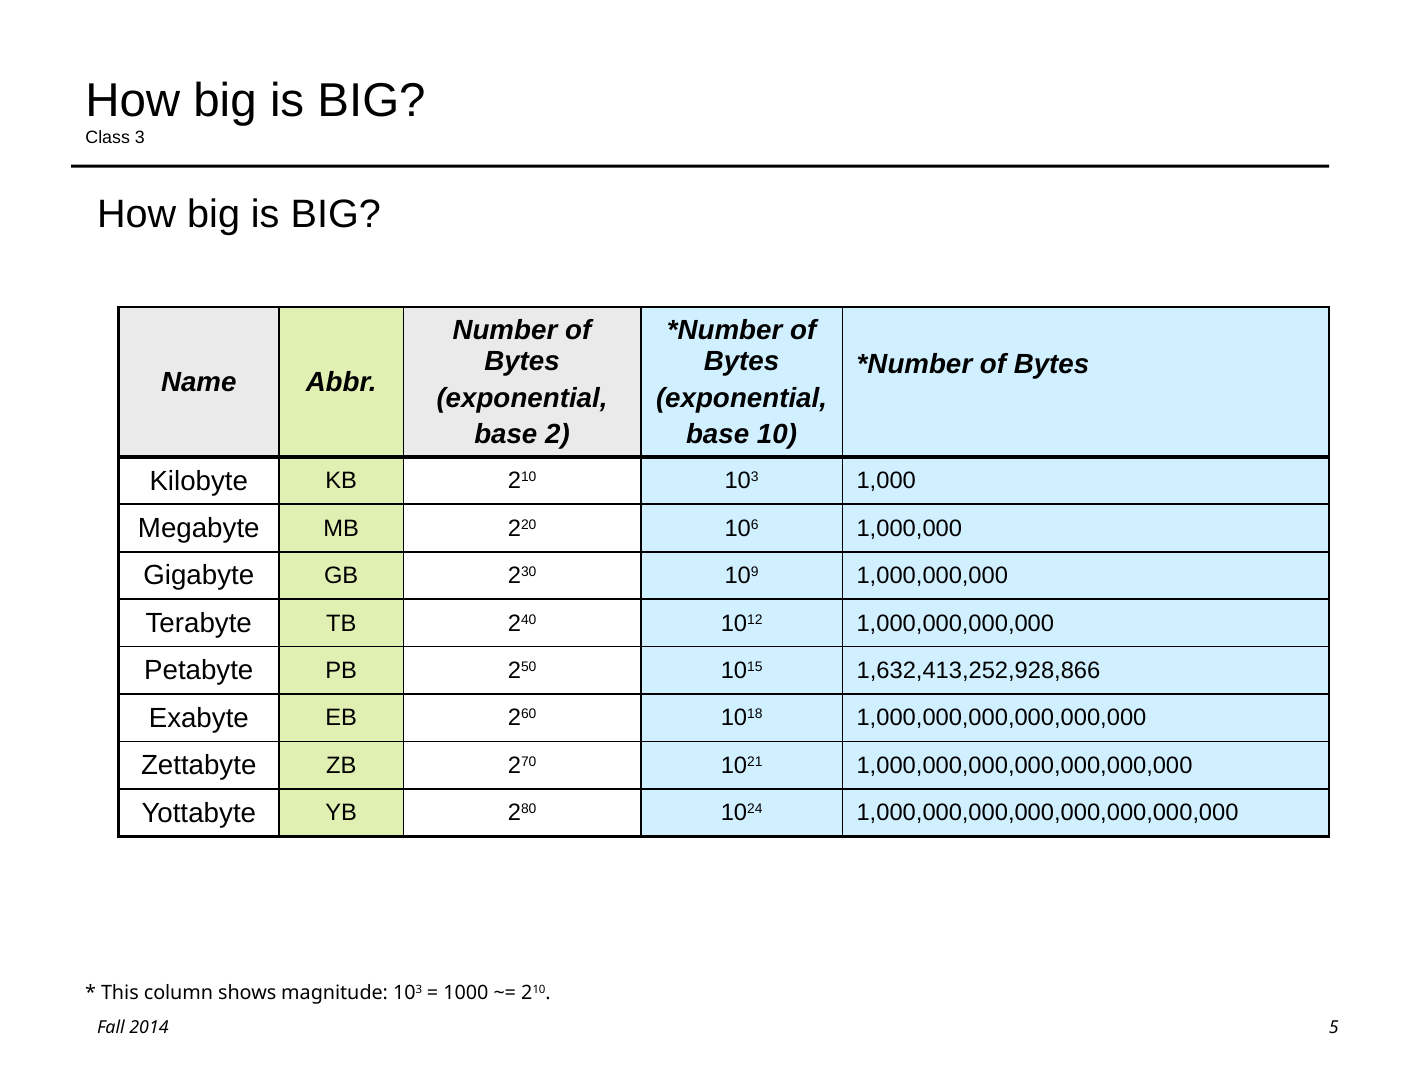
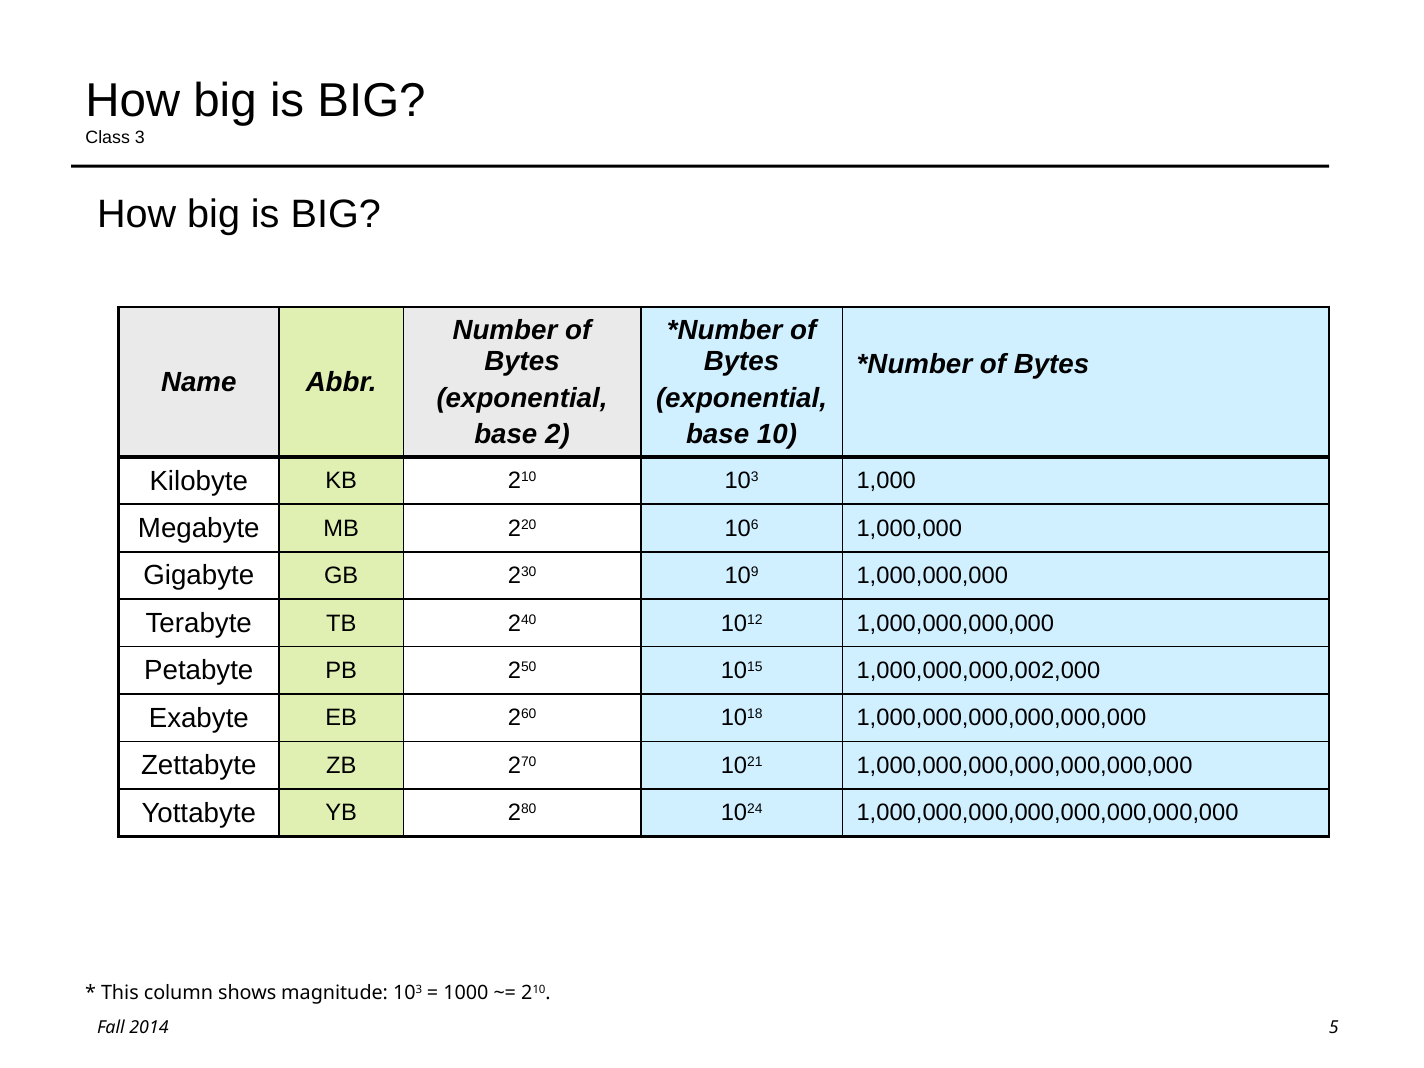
1,632,413,252,928,866: 1,632,413,252,928,866 -> 1,000,000,000,002,000 (979, 671)
